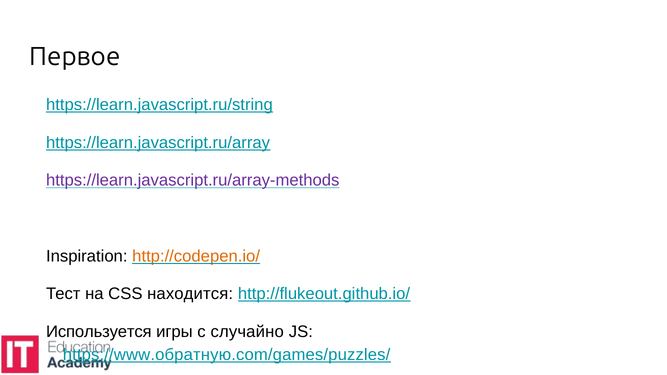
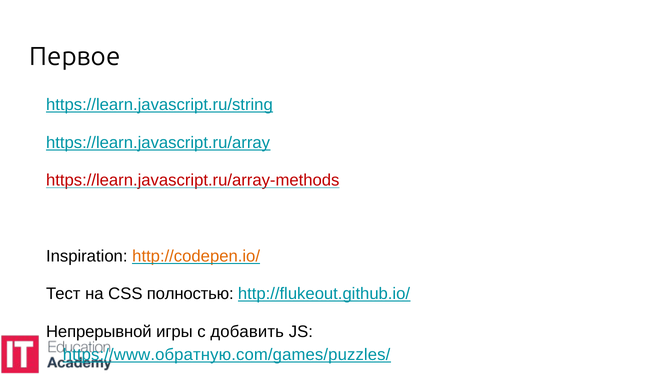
https://learn.javascript.ru/array-methods colour: purple -> red (193, 181)
находится: находится -> полностью (190, 294)
Используется: Используется -> Непрерывной (99, 332)
случайно: случайно -> добавить (247, 332)
